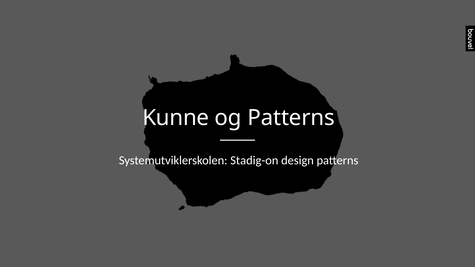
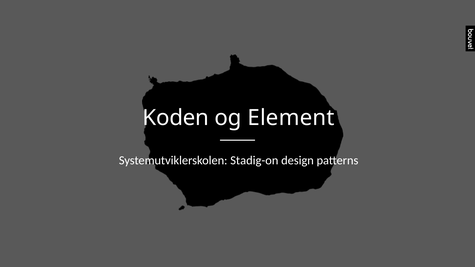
Kunne: Kunne -> Koden (176, 118)
og Patterns: Patterns -> Element (291, 118)
